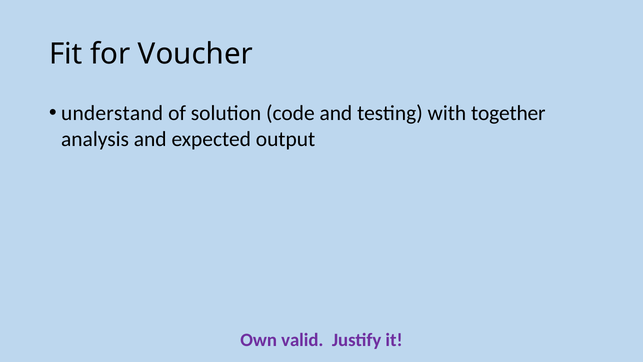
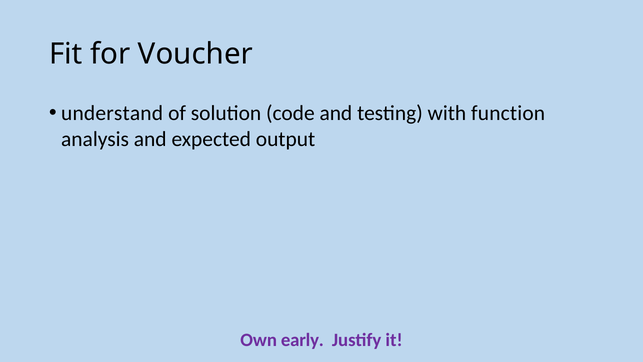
together: together -> function (508, 113)
valid: valid -> early (302, 340)
